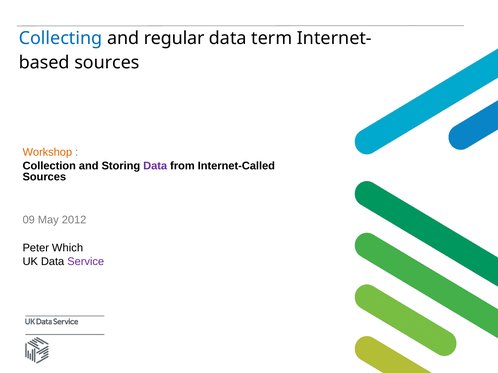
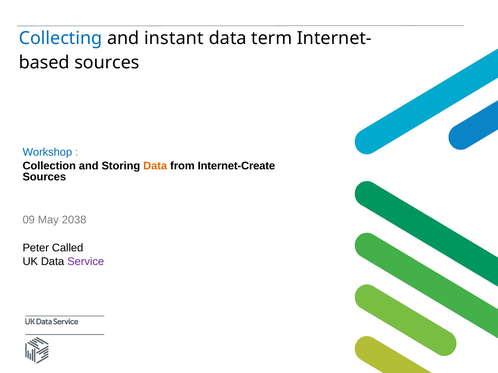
regular: regular -> instant (174, 38)
Workshop colour: orange -> blue (47, 152)
Data colour: purple -> orange (155, 166)
Internet-Called: Internet-Called -> Internet-Create (236, 166)
2012: 2012 -> 2038 (74, 220)
Which: Which -> Called (68, 248)
